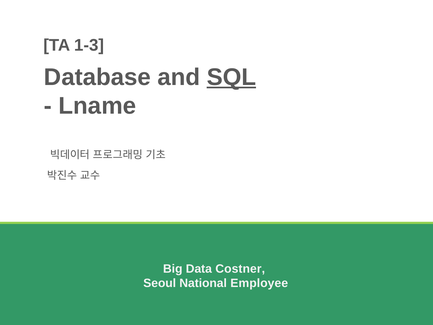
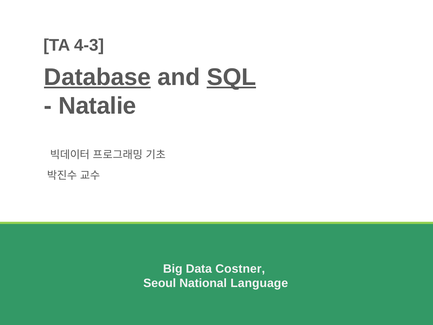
1-3: 1-3 -> 4-3 (89, 45)
Database underline: none -> present (97, 77)
Lname: Lname -> Natalie (97, 106)
Employee: Employee -> Language (259, 283)
